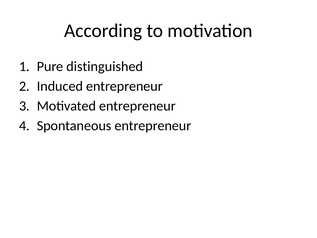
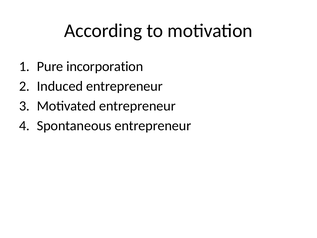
distinguished: distinguished -> incorporation (105, 67)
